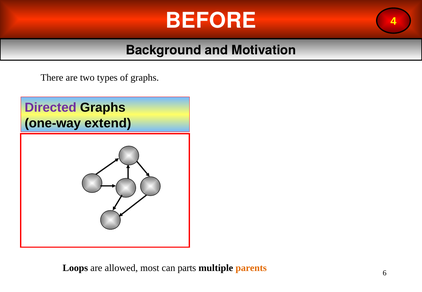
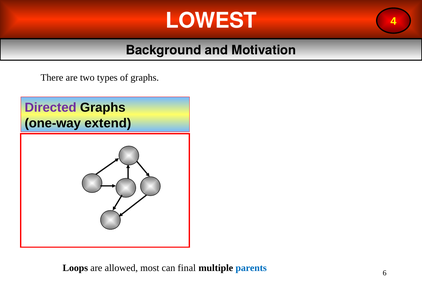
BEFORE: BEFORE -> LOWEST (211, 21)
parts: parts -> final (187, 268)
parents colour: orange -> blue (251, 268)
